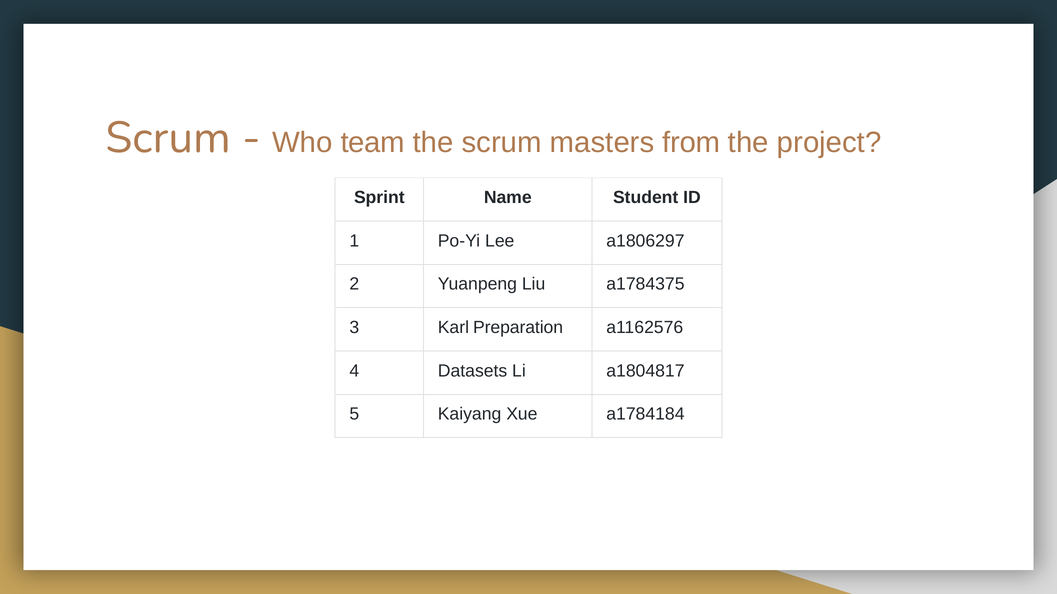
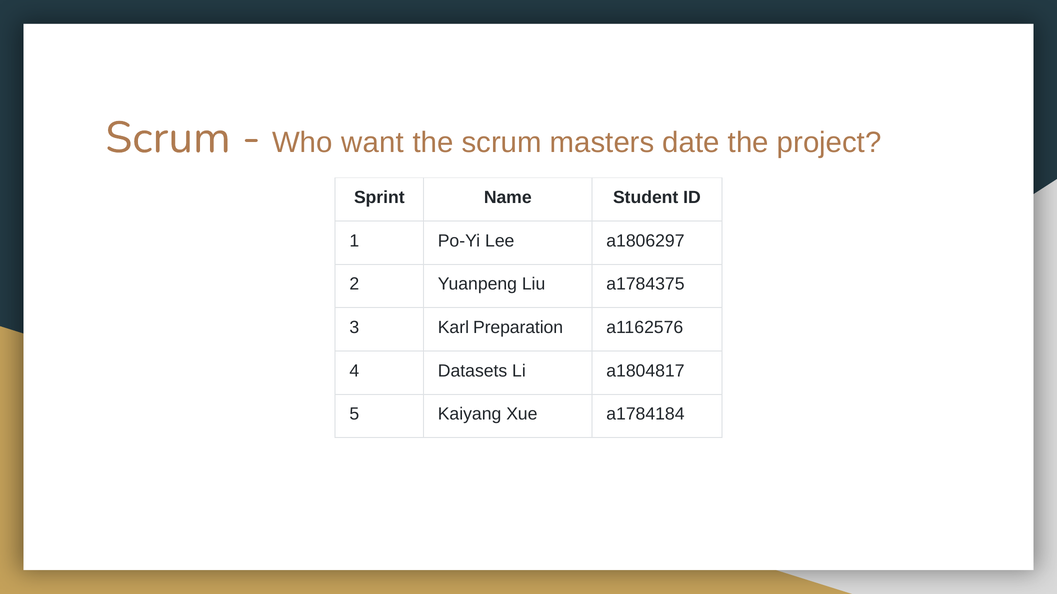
team: team -> want (372, 143)
from: from -> date (691, 143)
